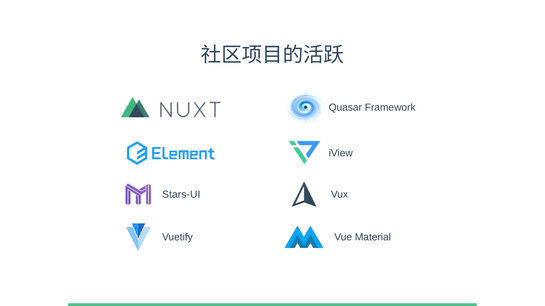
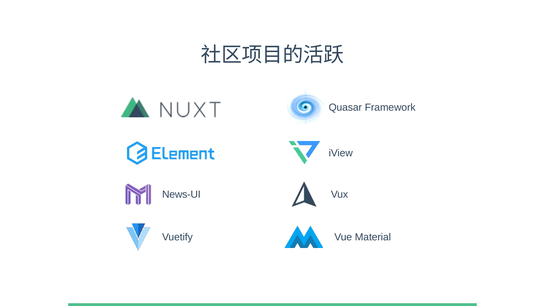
Stars-UI: Stars-UI -> News-UI (181, 195)
